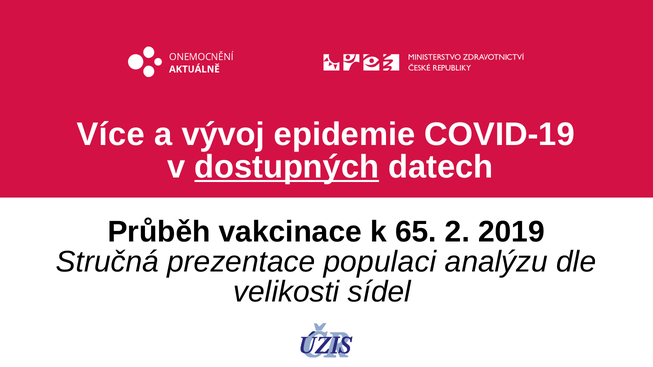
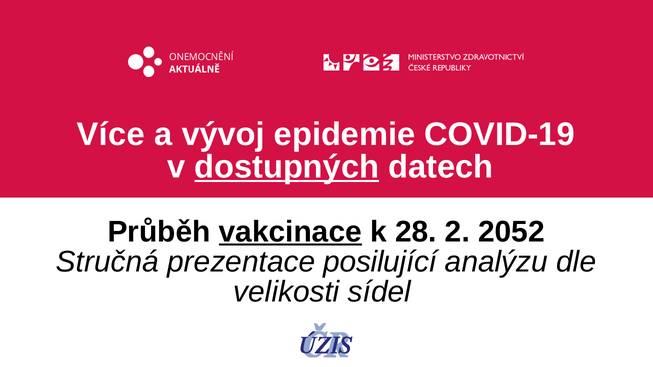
vakcinace underline: none -> present (290, 232)
65: 65 -> 28 (416, 232)
2019: 2019 -> 2052 (511, 232)
populaci: populaci -> posilující (380, 262)
